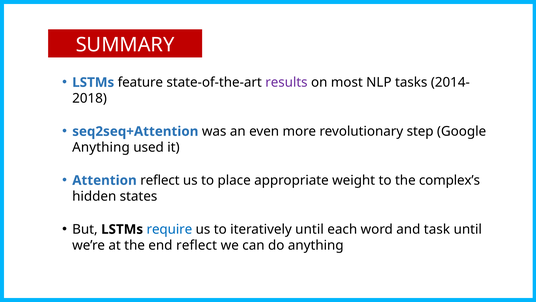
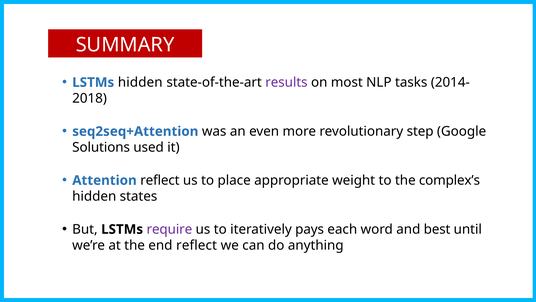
LSTMs feature: feature -> hidden (140, 82)
Anything: Anything -> Solutions (101, 147)
require colour: blue -> purple (169, 229)
iteratively until: until -> pays (310, 229)
task: task -> best (437, 229)
